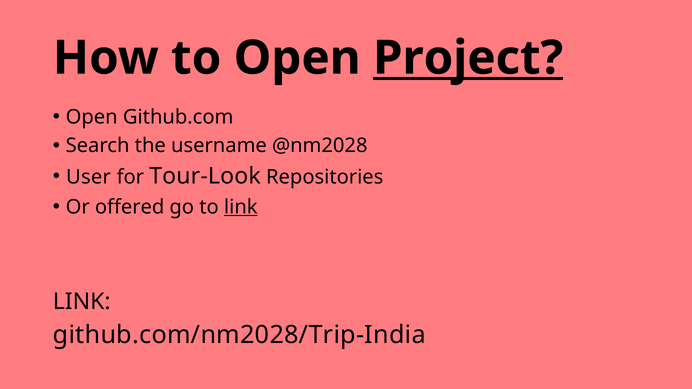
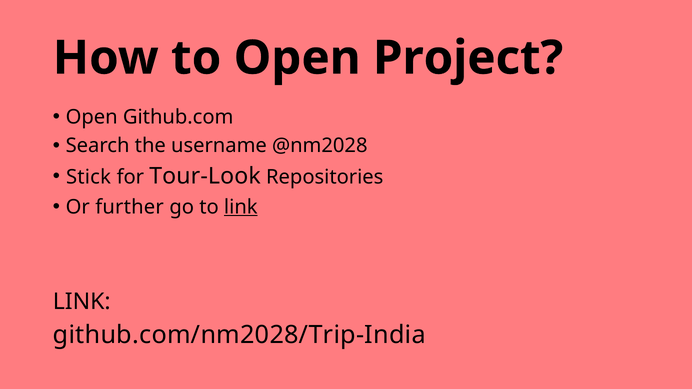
Project underline: present -> none (468, 58)
User: User -> Stick (88, 177)
offered: offered -> further (130, 207)
